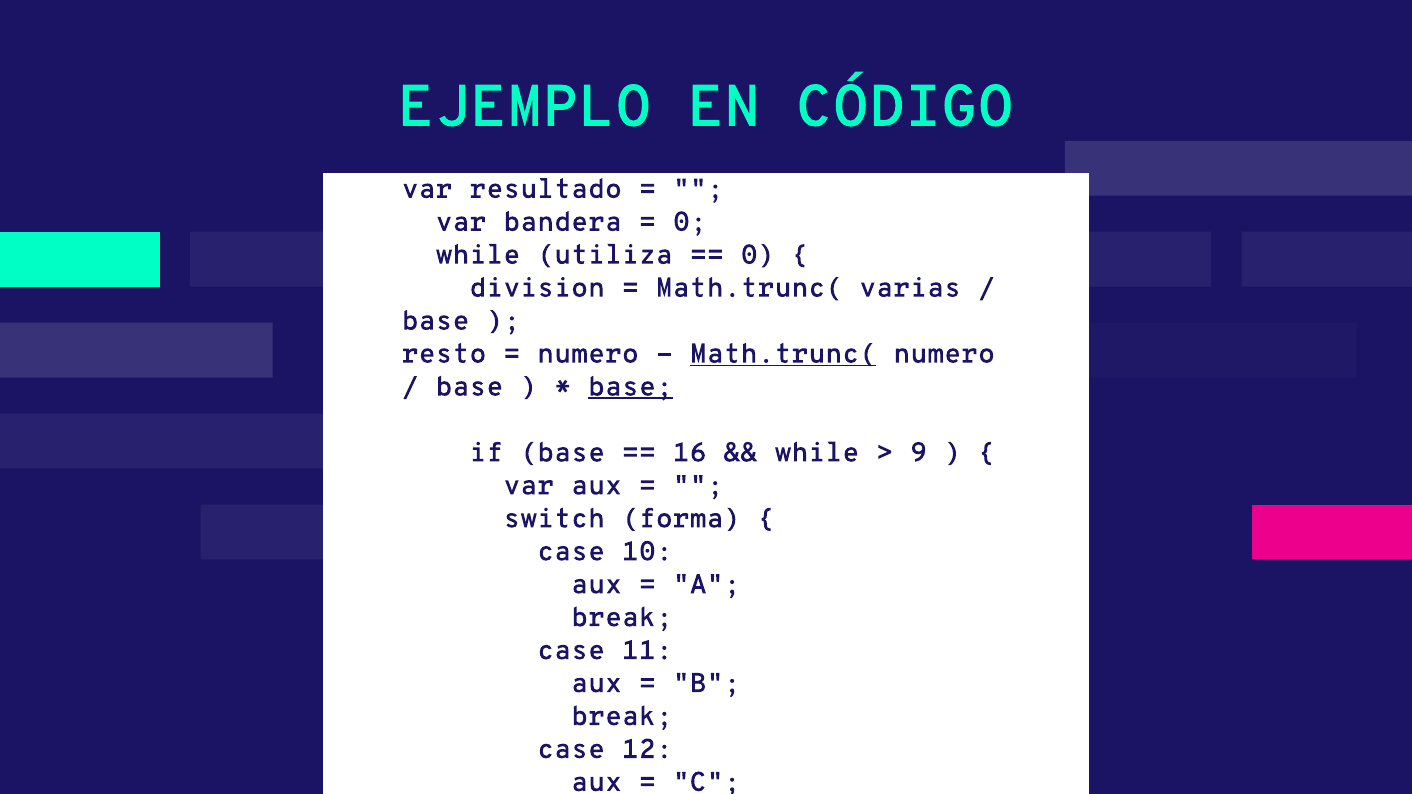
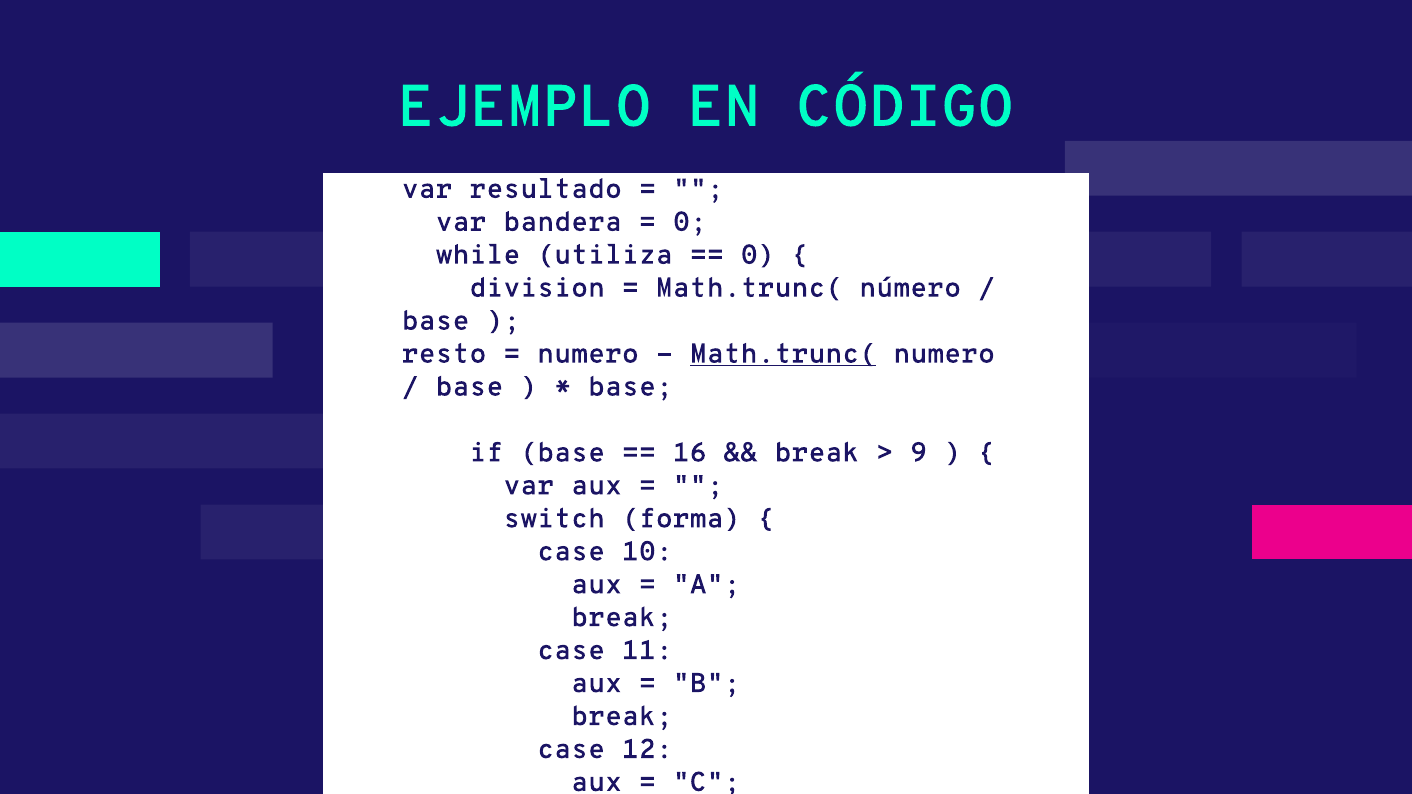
varias: varias -> número (910, 288)
base underline: present -> none (630, 387)
while: while -> break (817, 453)
